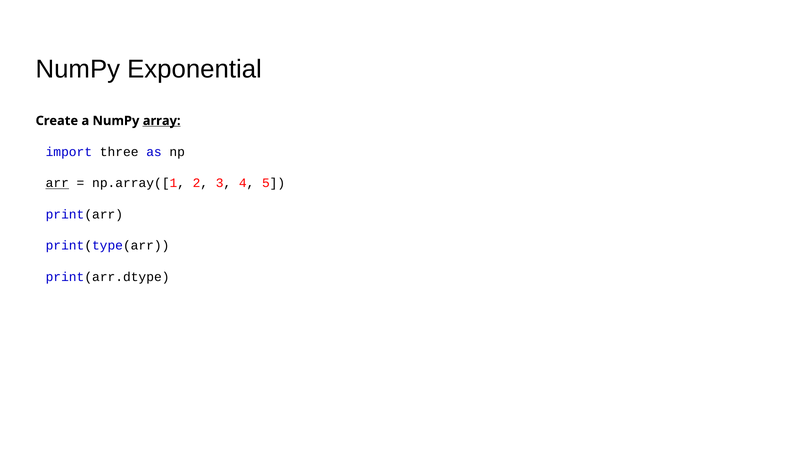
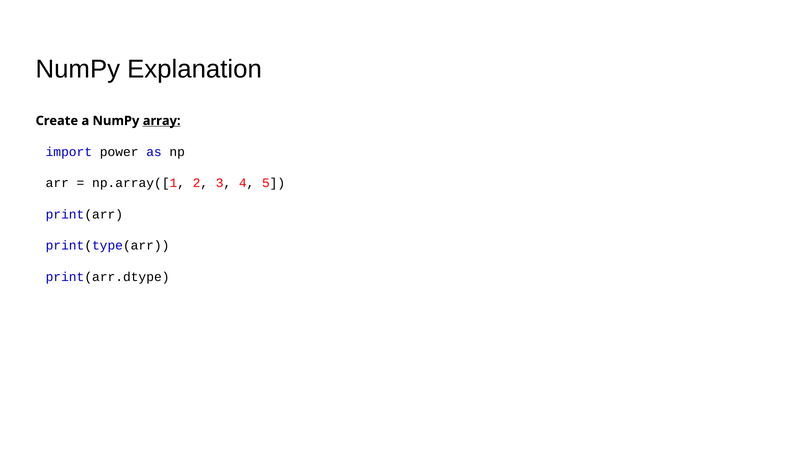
Exponential: Exponential -> Explanation (195, 69)
three: three -> power (119, 152)
arr underline: present -> none (57, 183)
